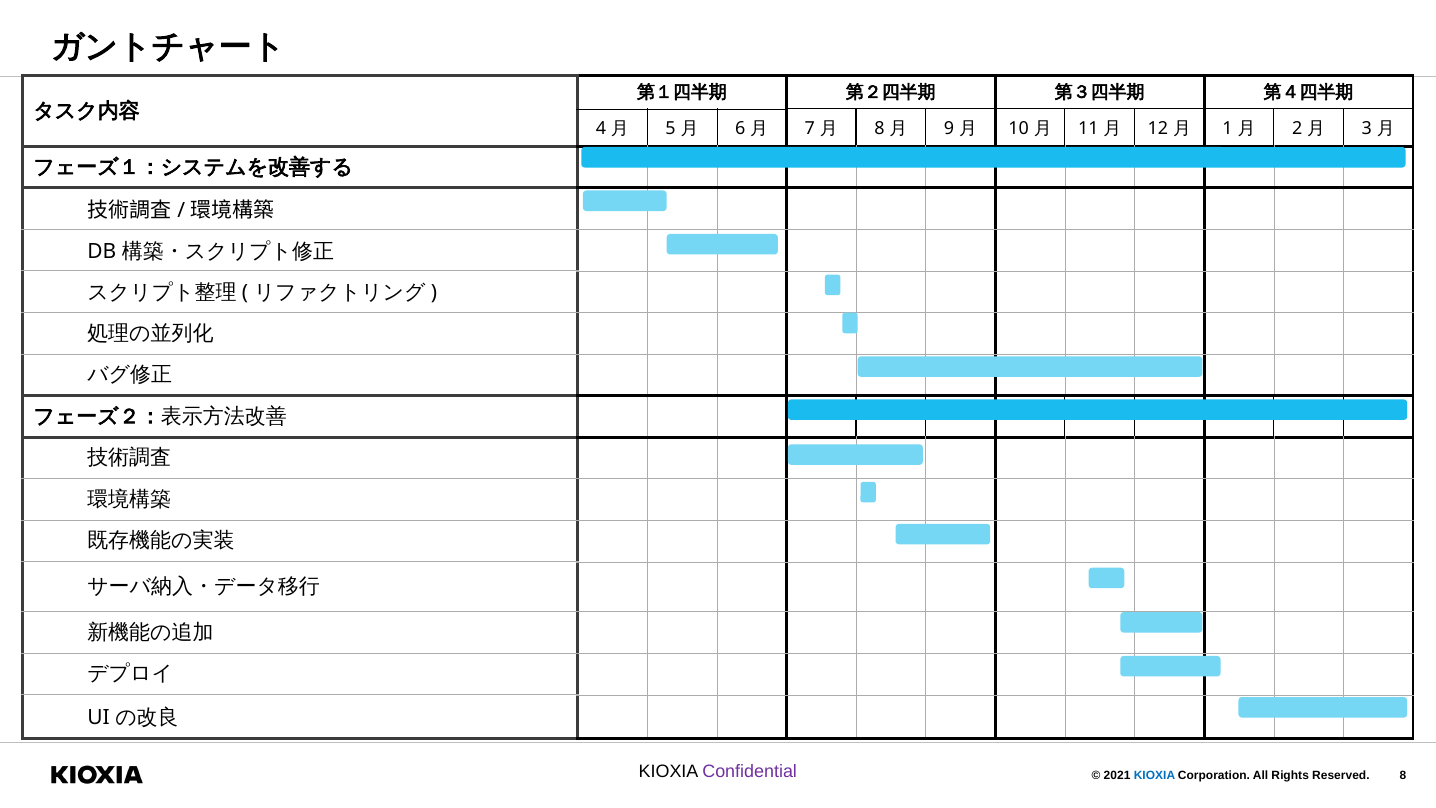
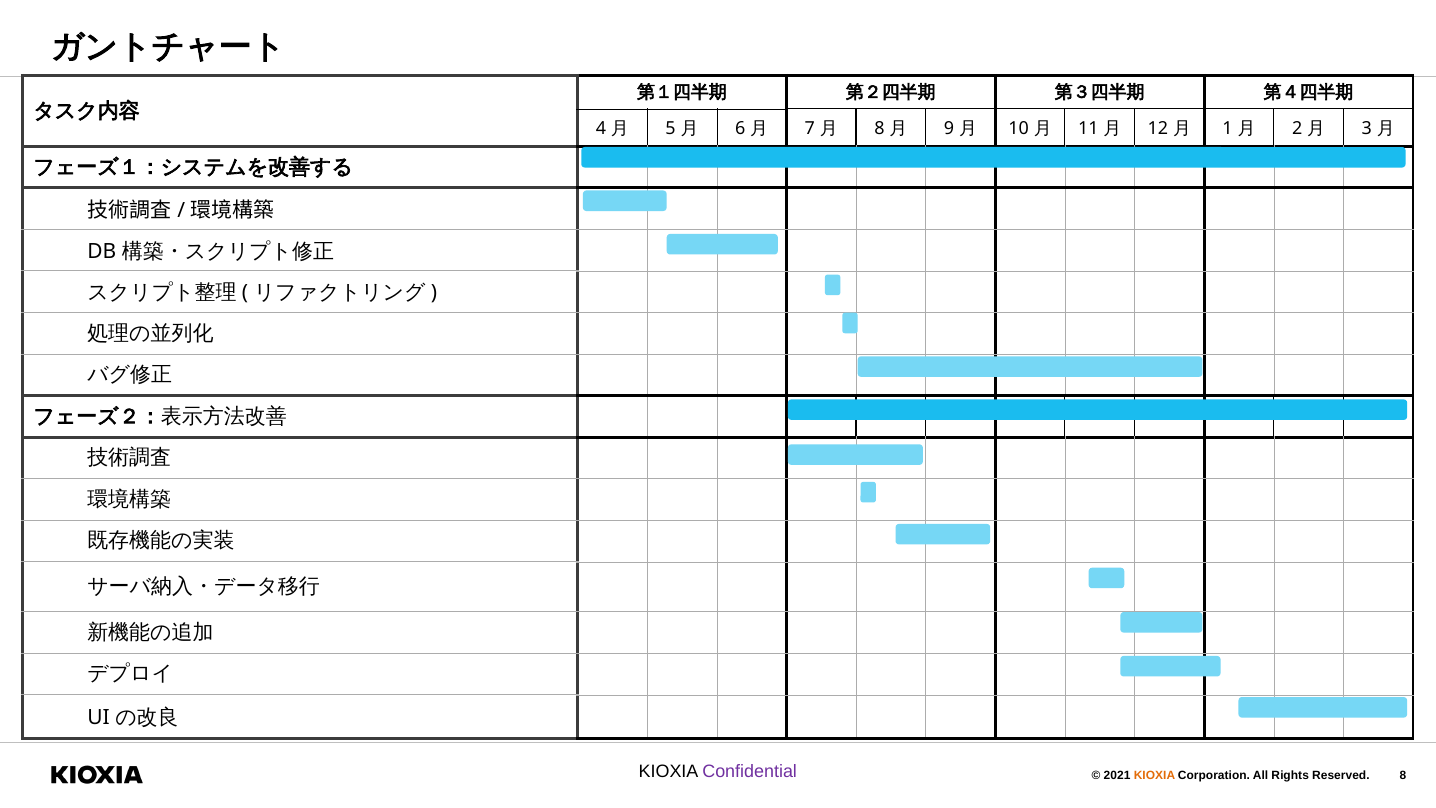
KIOXIA colour: blue -> orange (1154, 776)
